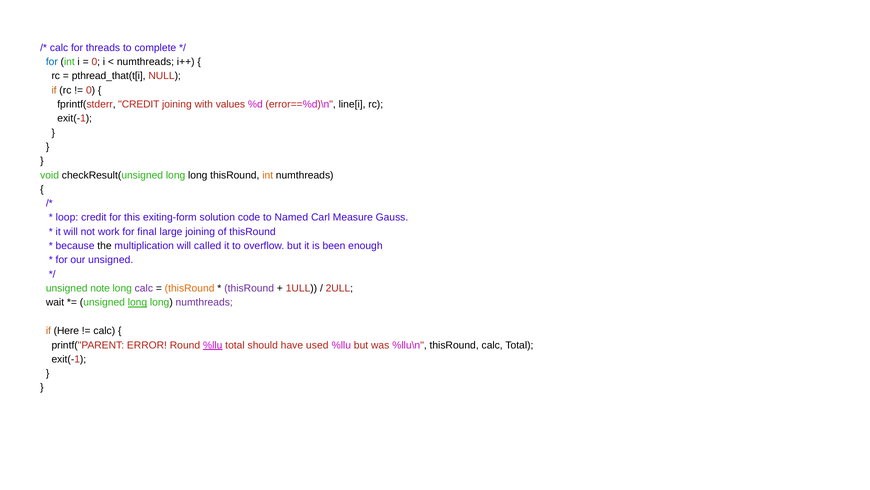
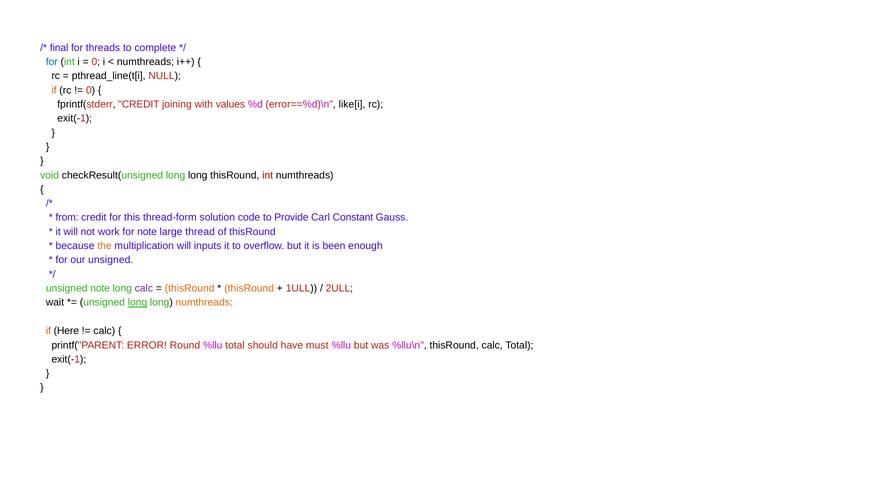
calc: calc -> final (59, 48)
pthread_that(t[i: pthread_that(t[i -> pthread_line(t[i (109, 76)
line[i: line[i -> like[i (352, 104)
int colour: orange -> red (268, 175)
loop: loop -> from (67, 217)
exiting-form: exiting-form -> thread-form (170, 217)
Named: Named -> Provide (291, 217)
Measure: Measure -> Constant (353, 217)
for final: final -> note (147, 231)
large joining: joining -> thread (200, 231)
the colour: black -> orange (104, 246)
called: called -> inputs (208, 246)
thisRound colour: purple -> orange (249, 288)
numthreads colour: purple -> orange (204, 302)
%llu underline: present -> none (213, 345)
used: used -> must (317, 345)
